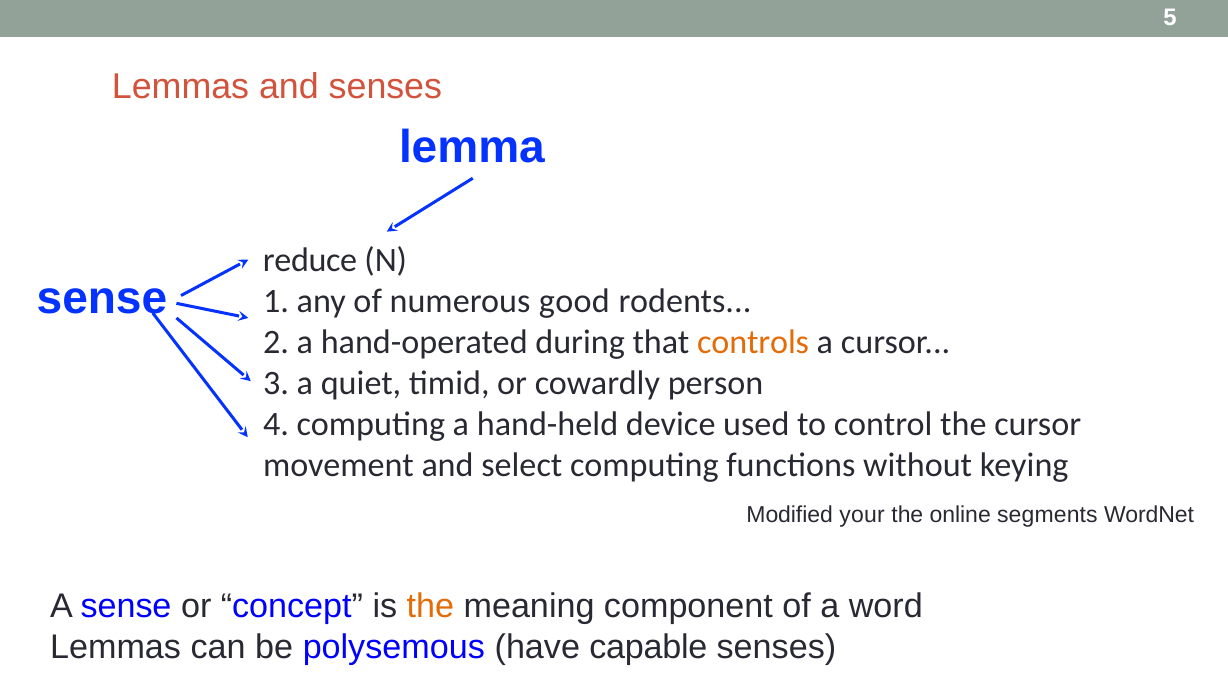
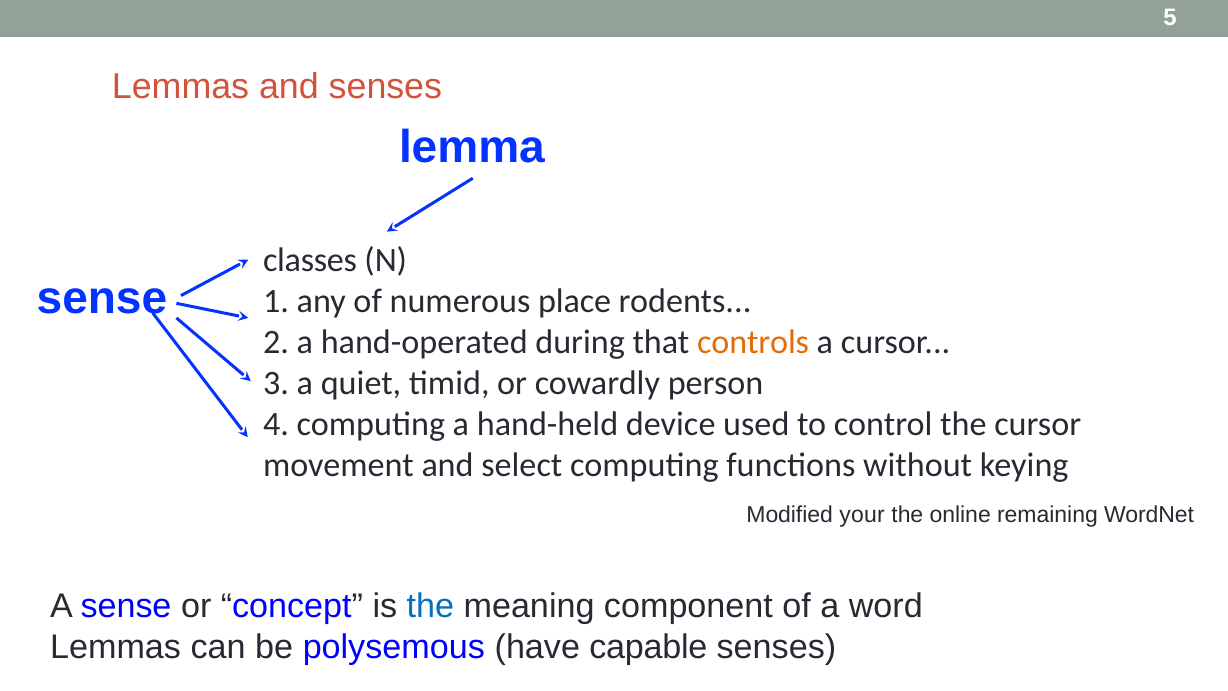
reduce: reduce -> classes (310, 261)
good: good -> place (575, 302)
segments: segments -> remaining (1047, 515)
the colour: orange -> blue (430, 606)
